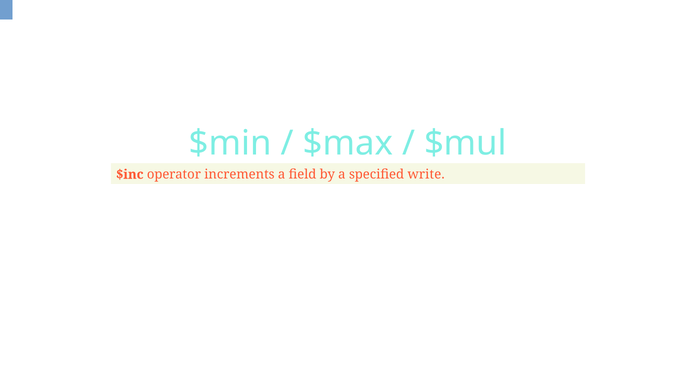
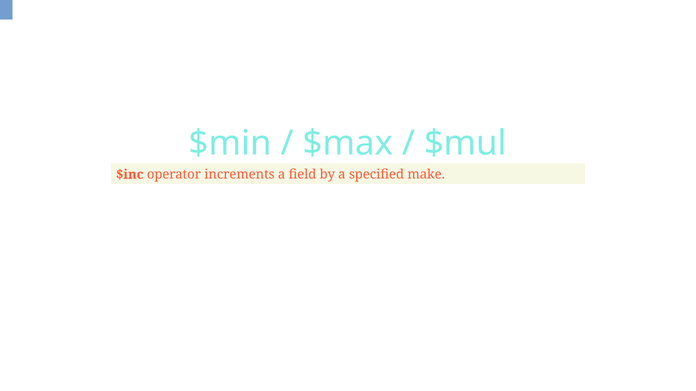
write: write -> make (426, 175)
